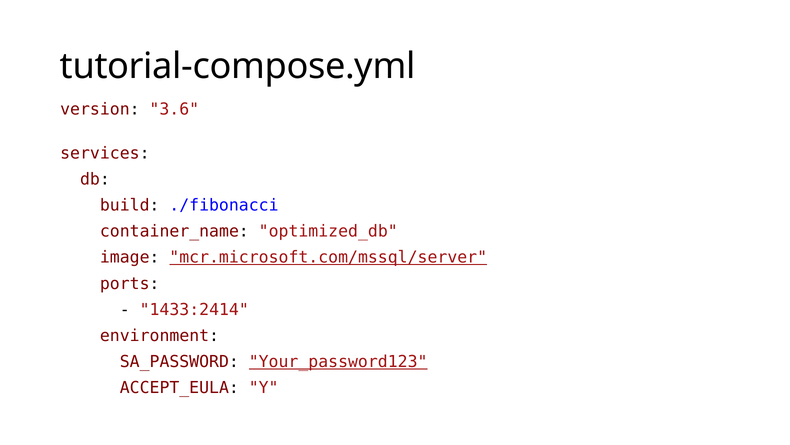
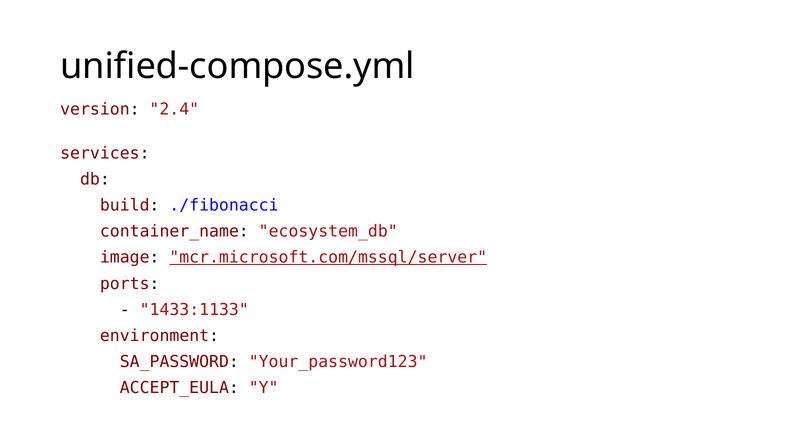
tutorial-compose.yml: tutorial-compose.yml -> unified-compose.yml (237, 66)
3.6: 3.6 -> 2.4 (174, 109)
optimized_db: optimized_db -> ecosystem_db (328, 231)
1433:2414: 1433:2414 -> 1433:1133 (194, 309)
Your_password123 underline: present -> none (338, 361)
